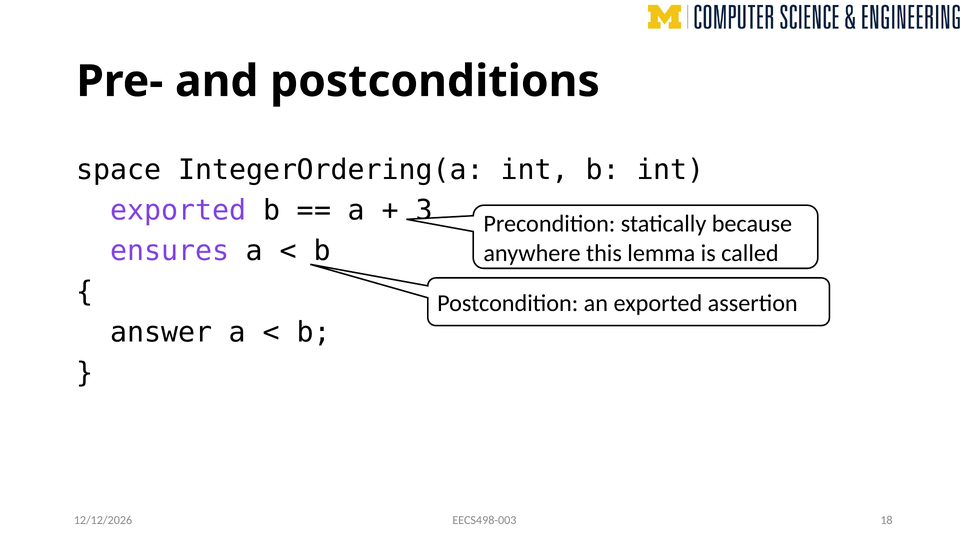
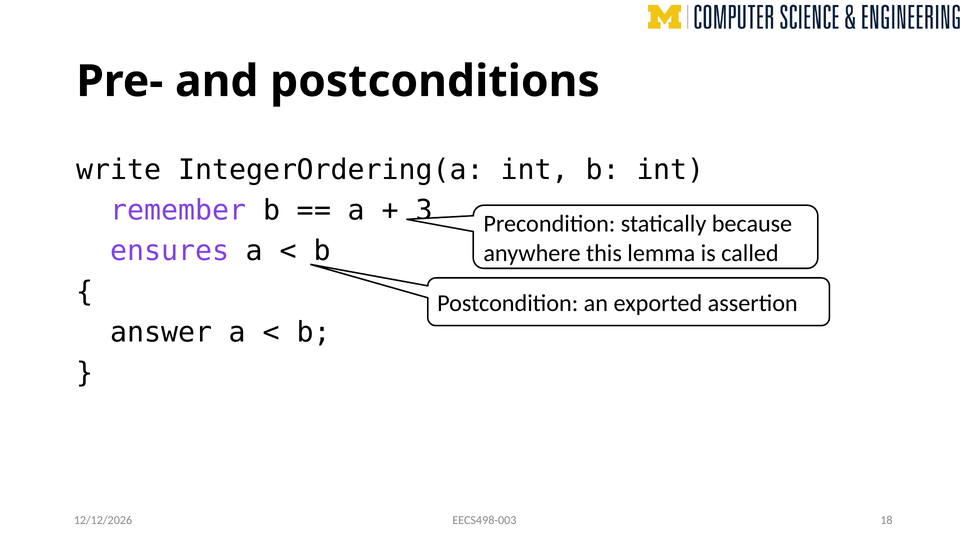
space: space -> write (119, 170)
exported: exported -> remember (178, 211)
